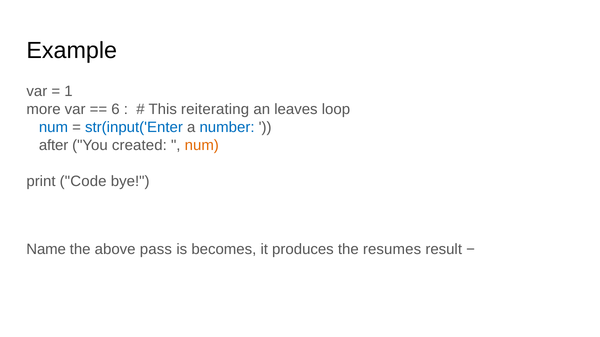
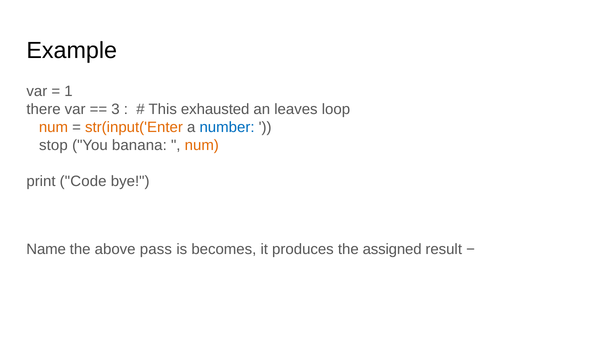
more: more -> there (44, 110)
6: 6 -> 3 (116, 110)
reiterating: reiterating -> exhausted (215, 110)
num colour: blue -> orange (53, 128)
str(input('Enter colour: blue -> orange (134, 128)
after: after -> stop (53, 146)
created: created -> banana (139, 146)
resumes: resumes -> assigned (392, 250)
